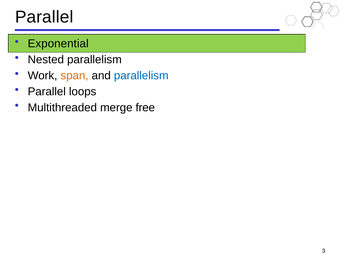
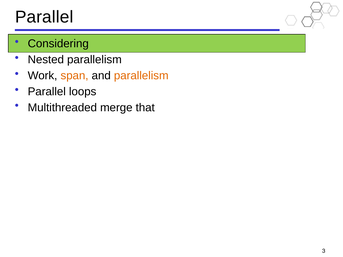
Exponential: Exponential -> Considering (58, 44)
parallelism colour: blue -> orange (141, 76)
free: free -> that (145, 108)
